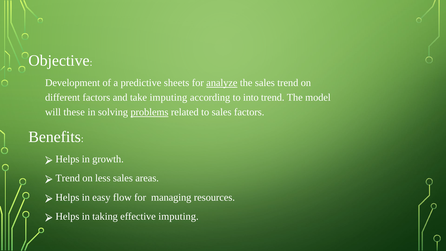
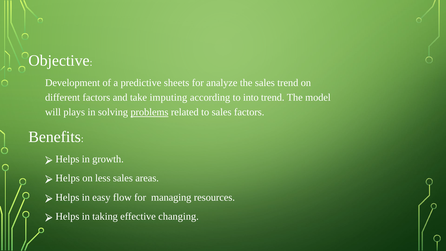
analyze underline: present -> none (222, 83)
these: these -> plays (74, 112)
Trend: Trend -> Helps (68, 178)
effective imputing: imputing -> changing (179, 216)
